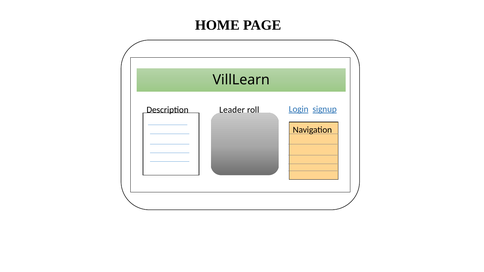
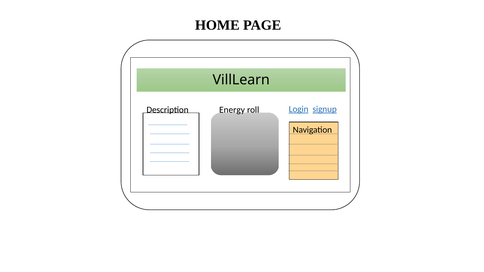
Leader: Leader -> Energy (232, 110)
